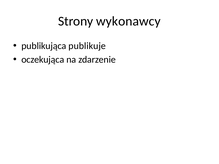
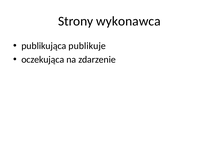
wykonawcy: wykonawcy -> wykonawca (128, 21)
